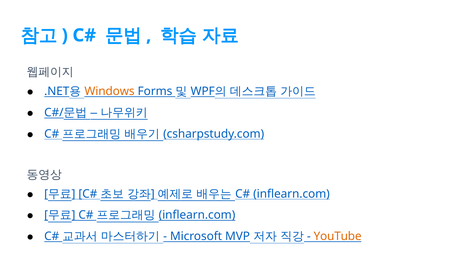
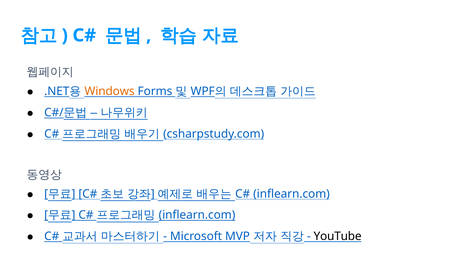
YouTube colour: orange -> black (338, 236)
